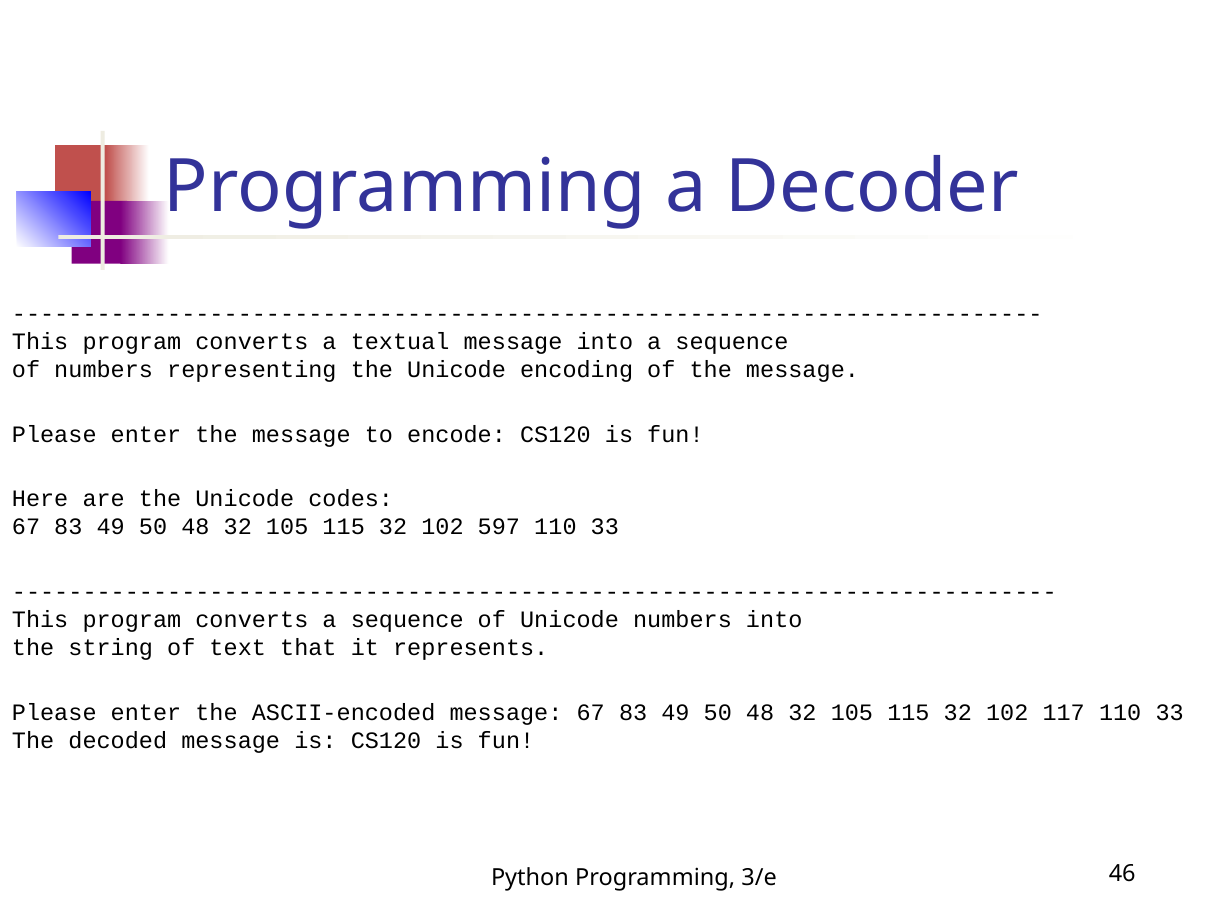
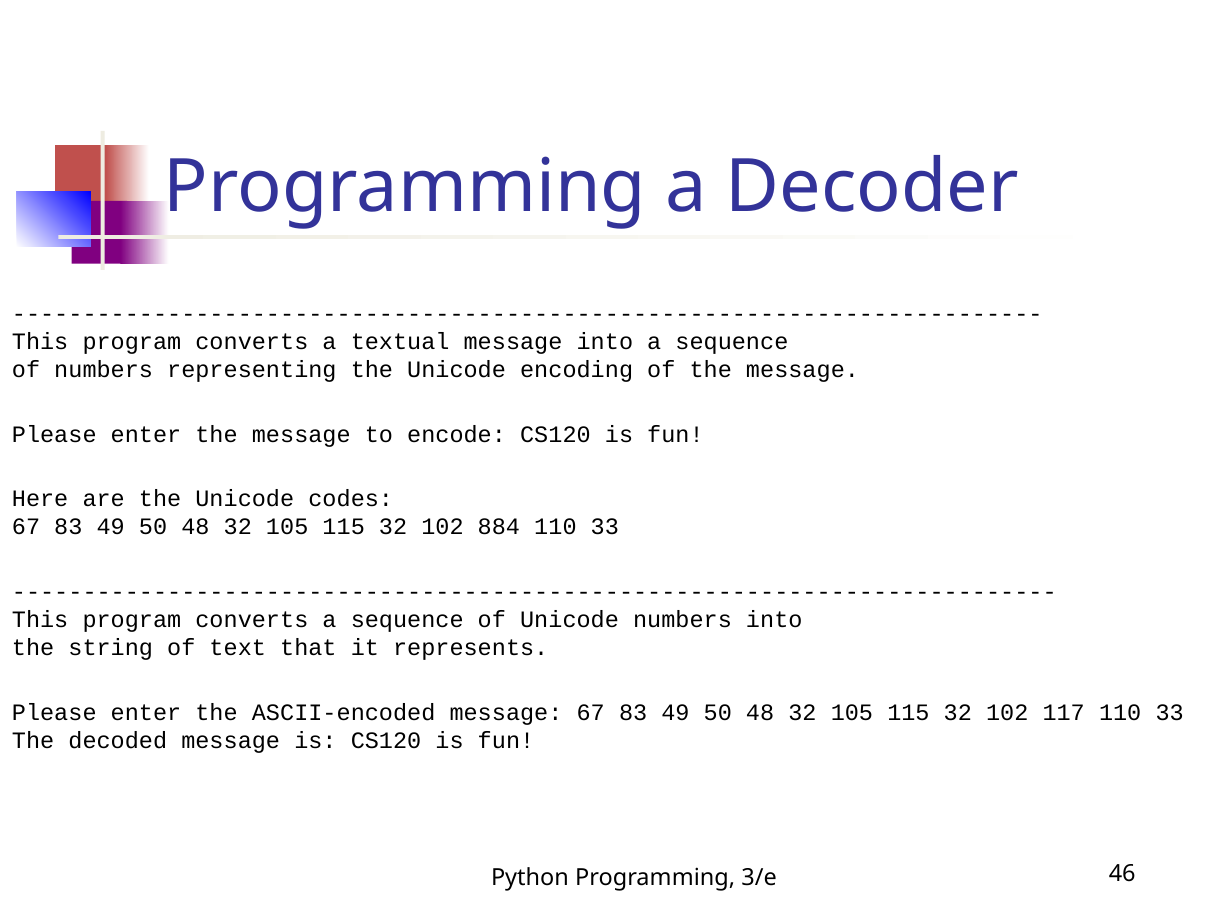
597: 597 -> 884 (499, 527)
